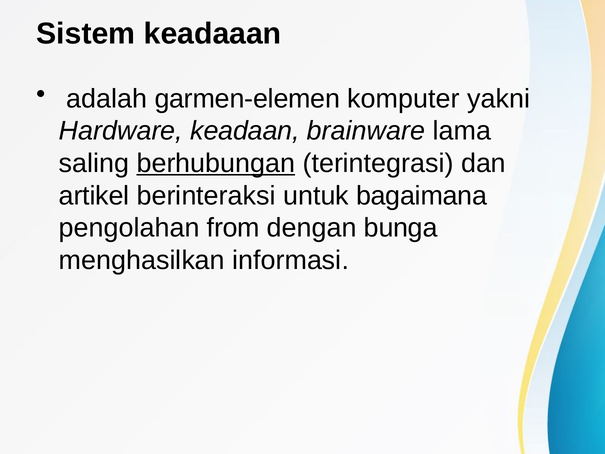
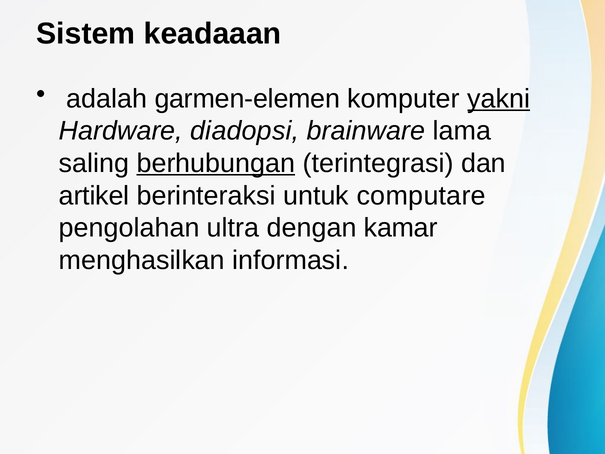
yakni underline: none -> present (499, 99)
keadaan: keadaan -> diadopsi (245, 131)
bagaimana: bagaimana -> computare (421, 196)
from: from -> ultra (233, 228)
bunga: bunga -> kamar (401, 228)
